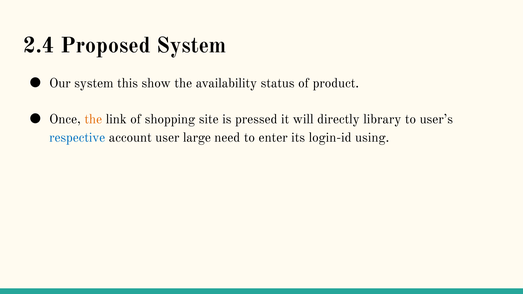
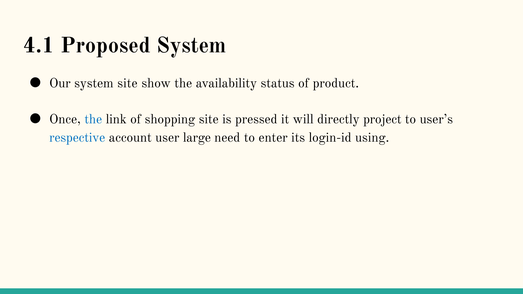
2.4: 2.4 -> 4.1 (39, 45)
system this: this -> site (127, 83)
the colour: orange -> blue (93, 119)
library: library -> project (382, 119)
